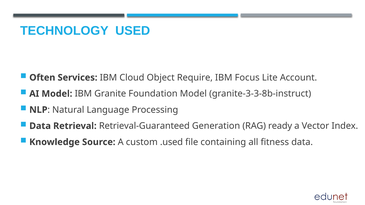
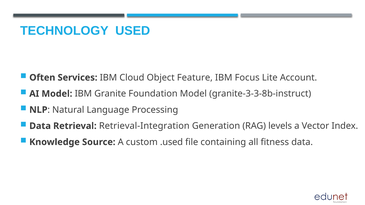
Require: Require -> Feature (195, 78)
Retrieval-Guaranteed: Retrieval-Guaranteed -> Retrieval-Integration (144, 126)
ready: ready -> levels (280, 126)
